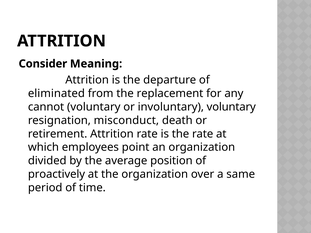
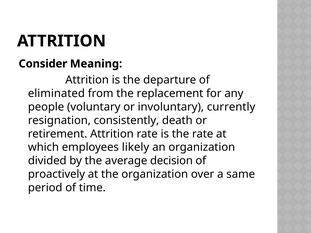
cannot: cannot -> people (46, 107)
involuntary voluntary: voluntary -> currently (231, 107)
misconduct: misconduct -> consistently (126, 120)
point: point -> likely (136, 147)
position: position -> decision (171, 161)
